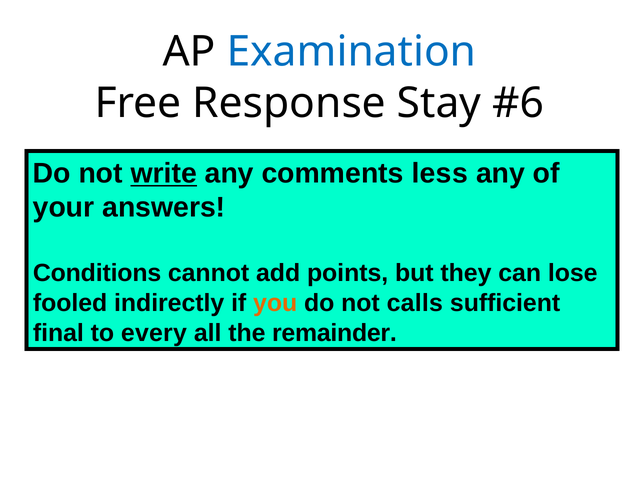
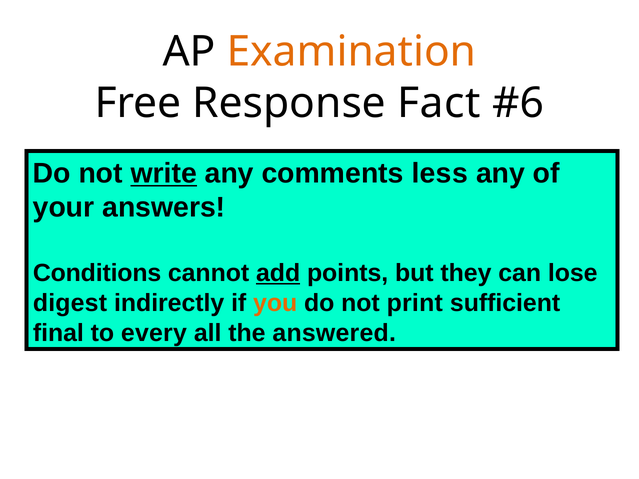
Examination colour: blue -> orange (351, 52)
Stay: Stay -> Fact (439, 103)
add underline: none -> present (278, 273)
fooled: fooled -> digest (70, 303)
calls: calls -> print (415, 303)
remainder: remainder -> answered (334, 333)
